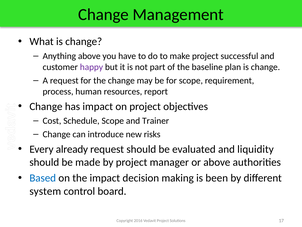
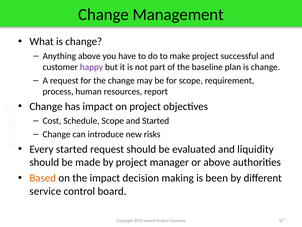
and Trainer: Trainer -> Started (156, 121)
Every already: already -> started (72, 149)
Based colour: blue -> orange (43, 178)
system: system -> service (45, 191)
